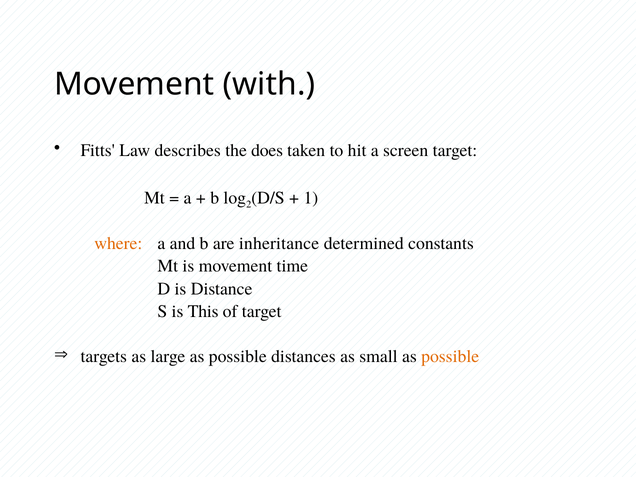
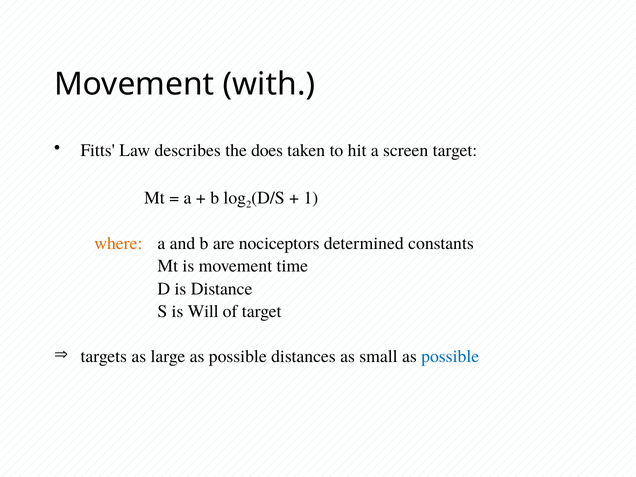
inheritance: inheritance -> nociceptors (279, 243)
This: This -> Will (203, 311)
possible colour: orange -> blue (450, 357)
